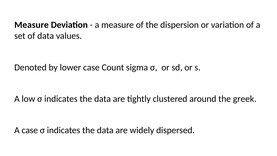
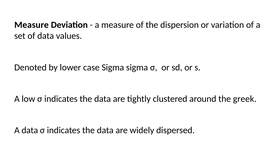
case Count: Count -> Sigma (113, 67)
A case: case -> data (30, 130)
